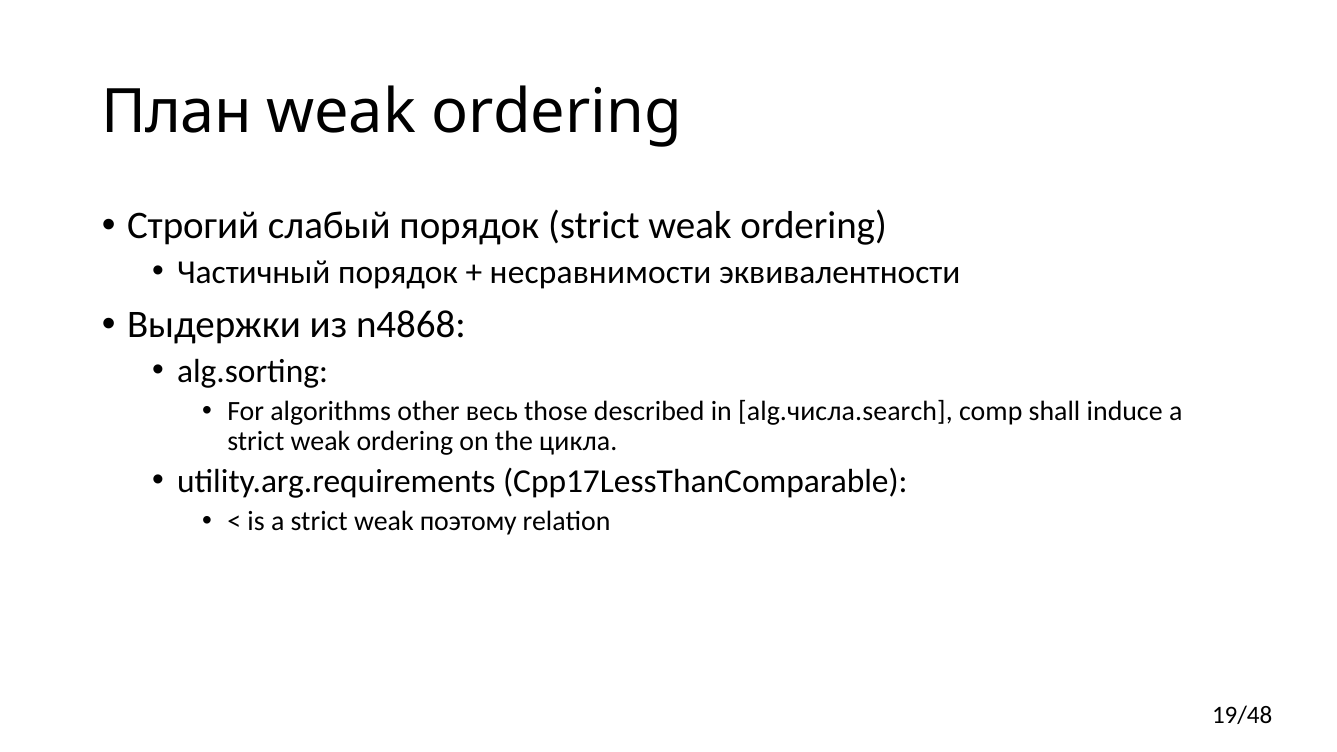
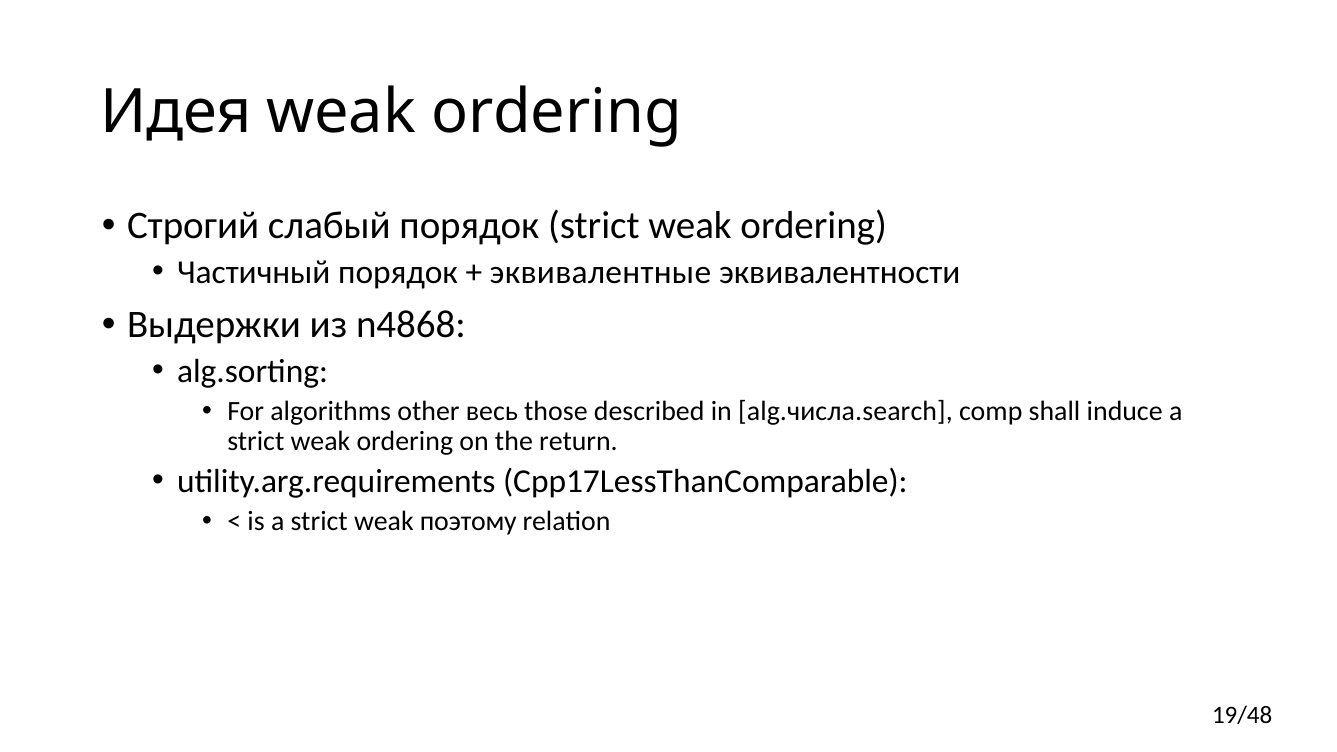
План: План -> Идея (176, 112)
несравнимости: несравнимости -> эквивалентные (600, 272)
цикла: цикла -> return (578, 441)
